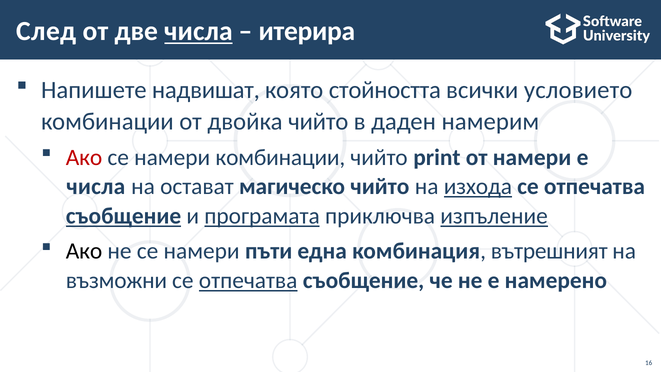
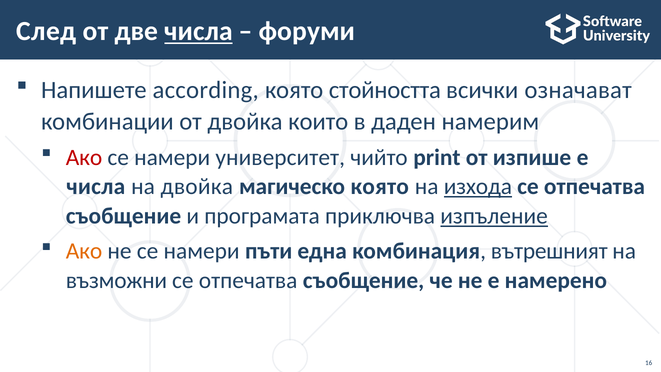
итерира: итерира -> форуми (307, 31)
надвишат: надвишат -> according (206, 90)
условието: условието -> означават (578, 90)
двойка чийто: чийто -> които (318, 121)
намери комбинации: комбинации -> университет (280, 157)
от намери: намери -> изпише (532, 157)
на остават: остават -> двойка (197, 187)
магическо чийто: чийто -> която (380, 187)
съобщение underline: present -> none (124, 216)
програмата underline: present -> none (262, 216)
Ако colour: black -> orange (84, 251)
отпечатва underline: present -> none (248, 281)
